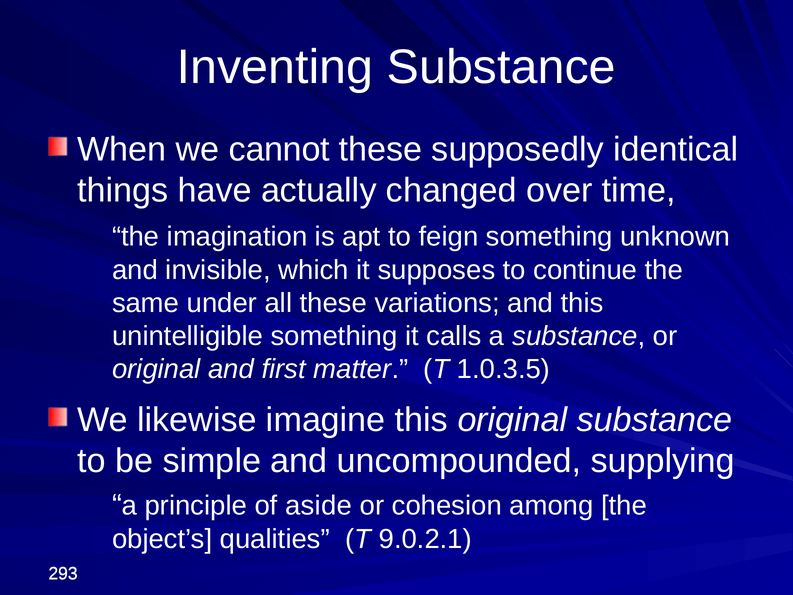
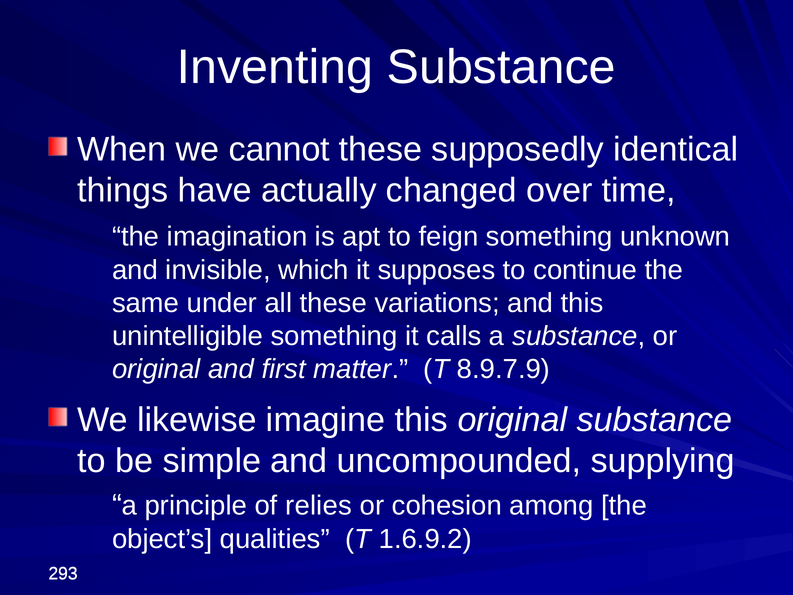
1.0.3.5: 1.0.3.5 -> 8.9.7.9 (504, 369)
aside: aside -> relies (319, 506)
9.0.2.1: 9.0.2.1 -> 1.6.9.2 (425, 539)
